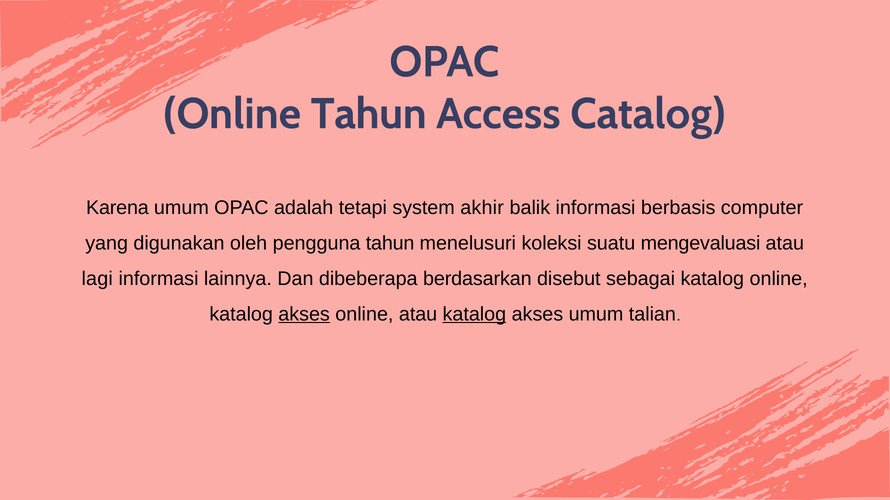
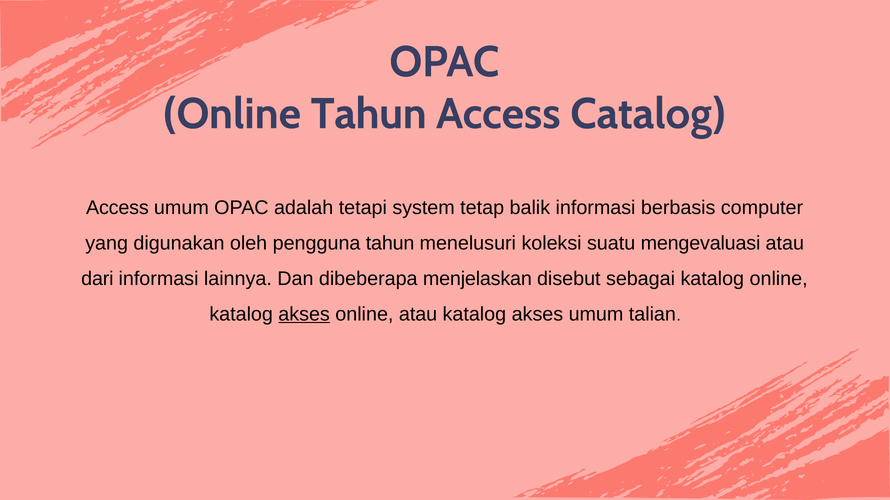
Karena: Karena -> Access (117, 208)
akhir: akhir -> tetap (482, 208)
lagi: lagi -> dari (97, 279)
berdasarkan: berdasarkan -> menjelaskan (477, 279)
katalog underline: present -> none (474, 315)
